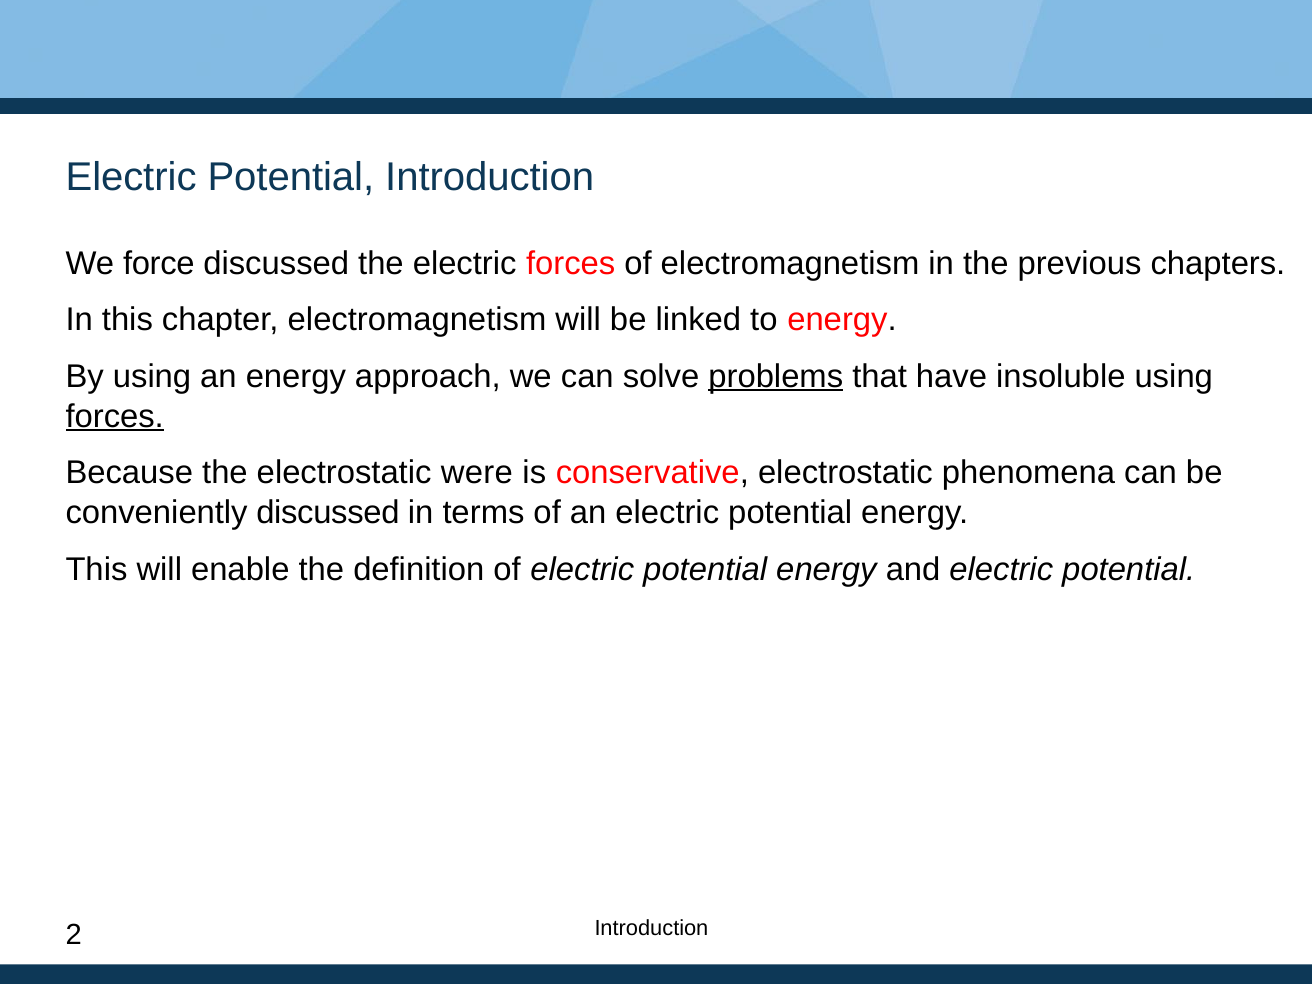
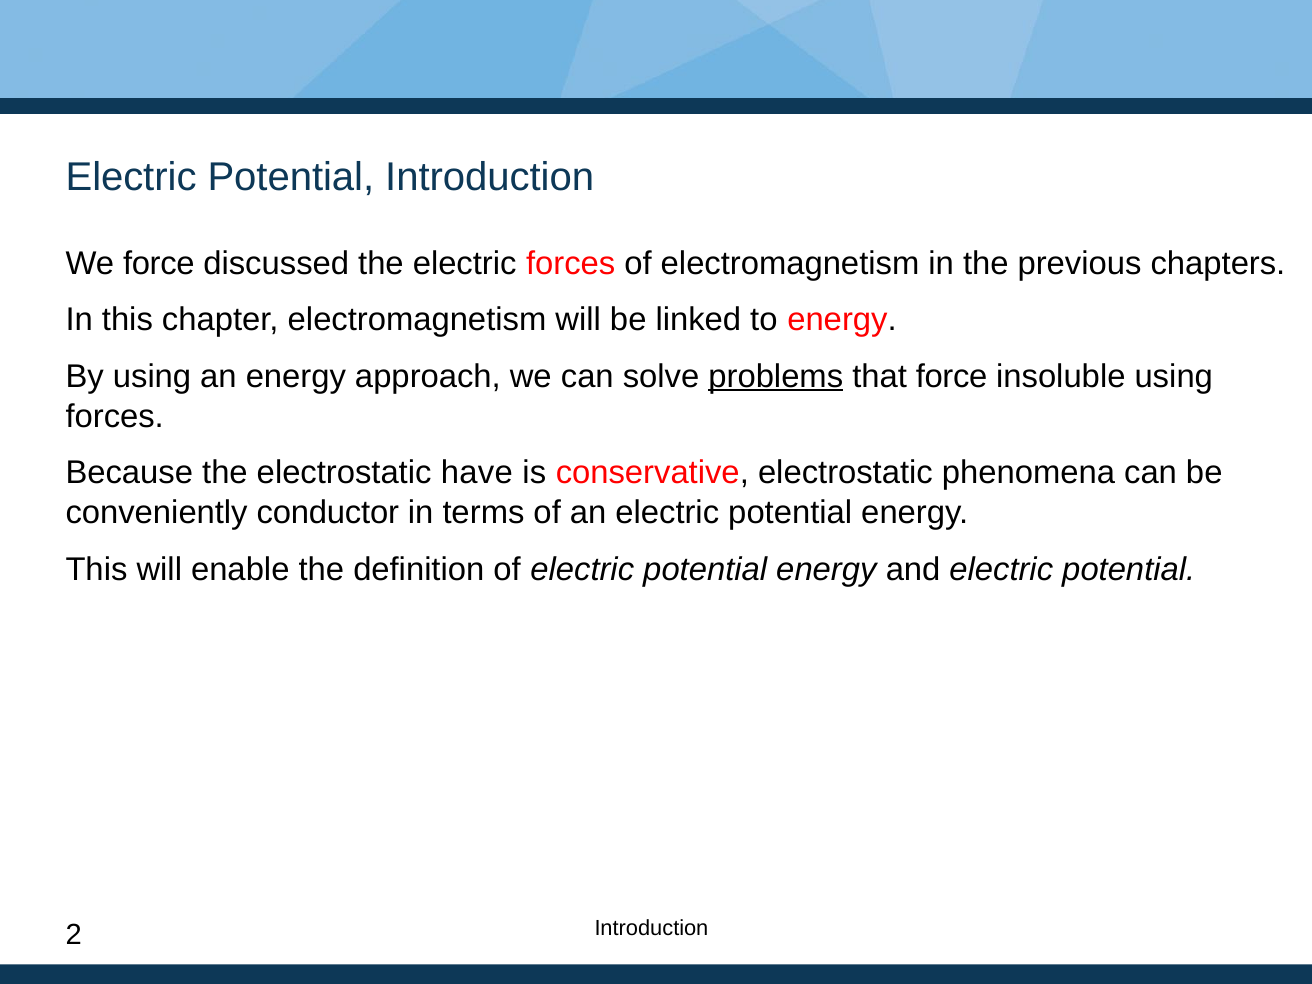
that have: have -> force (952, 376)
forces underline: present -> none (115, 416)
were: were -> have (477, 473)
conveniently discussed: discussed -> conductor (328, 513)
